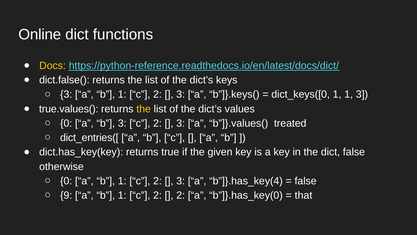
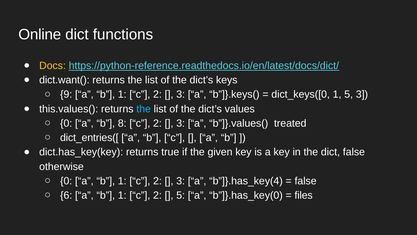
dict.false(: dict.false( -> dict.want( (64, 80)
3: 3 -> 9 (66, 94)
1 1: 1 -> 5 (349, 94)
true.values(: true.values( -> this.values( (69, 109)
the colour: yellow -> light blue (144, 109)
b 3: 3 -> 8 (122, 123)
9: 9 -> 6 (66, 195)
2: 2 -> 5 (181, 195)
that: that -> files (304, 195)
